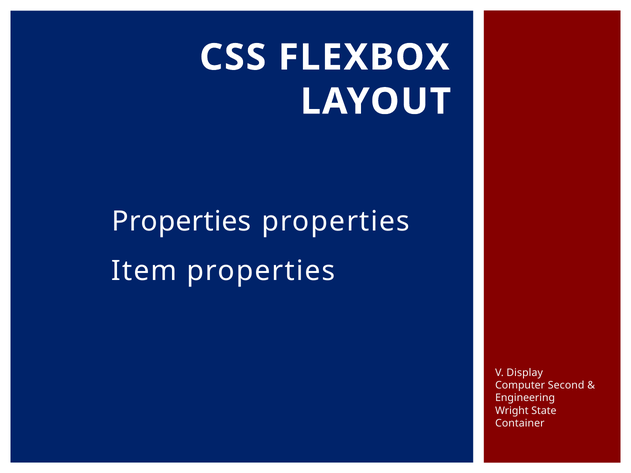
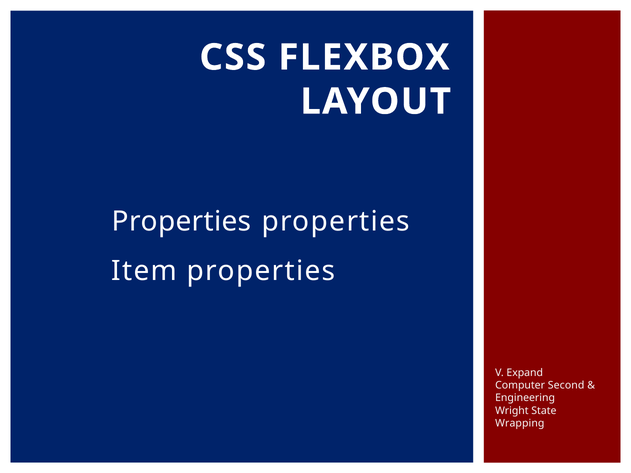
Display: Display -> Expand (525, 373)
Container: Container -> Wrapping (520, 423)
